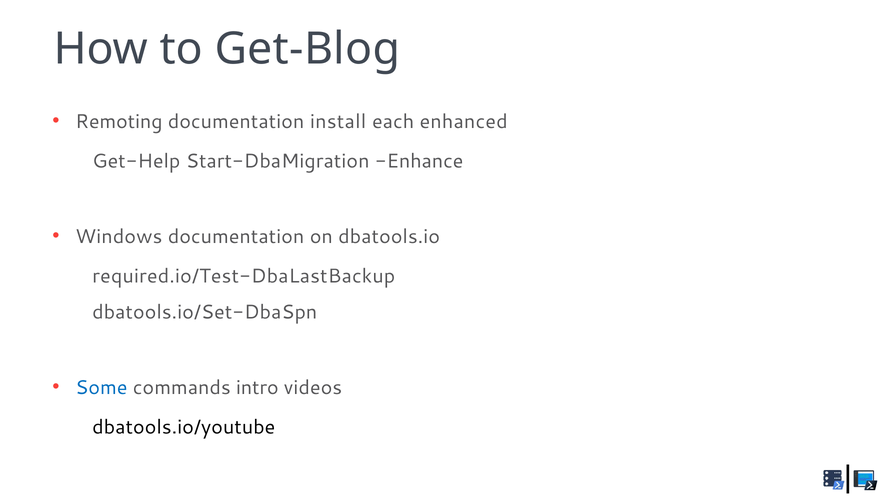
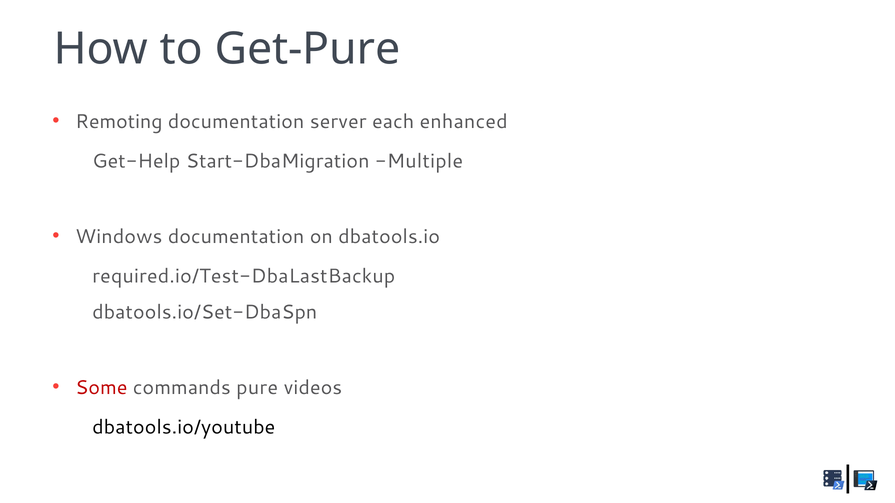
Get-Blog: Get-Blog -> Get-Pure (308, 49)
install: install -> server (338, 122)
Enhance: Enhance -> Multiple (419, 161)
Some colour: blue -> red (101, 388)
intro: intro -> pure (257, 388)
